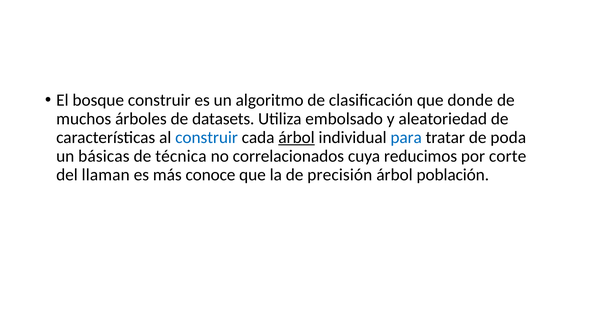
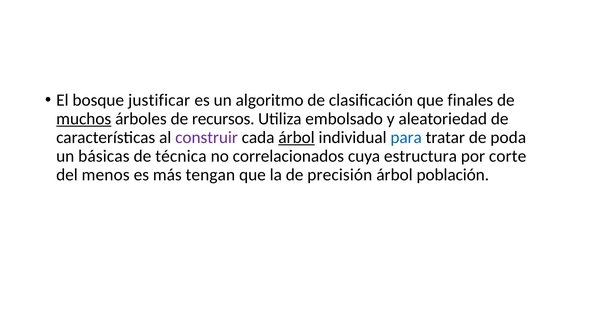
bosque construir: construir -> justificar (159, 100)
donde: donde -> finales (470, 100)
muchos underline: none -> present (84, 119)
datasets: datasets -> recursos (223, 119)
construir colour: blue -> purple (207, 137)
reducimos: reducimos -> estructura (420, 156)
llaman: llaman -> menos (106, 175)
conoce: conoce -> tengan (210, 175)
